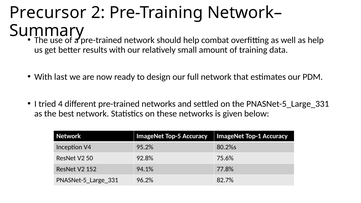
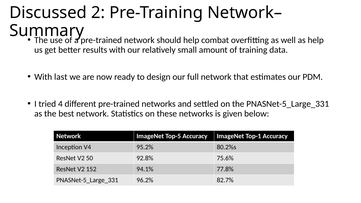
Precursor: Precursor -> Discussed (48, 13)
